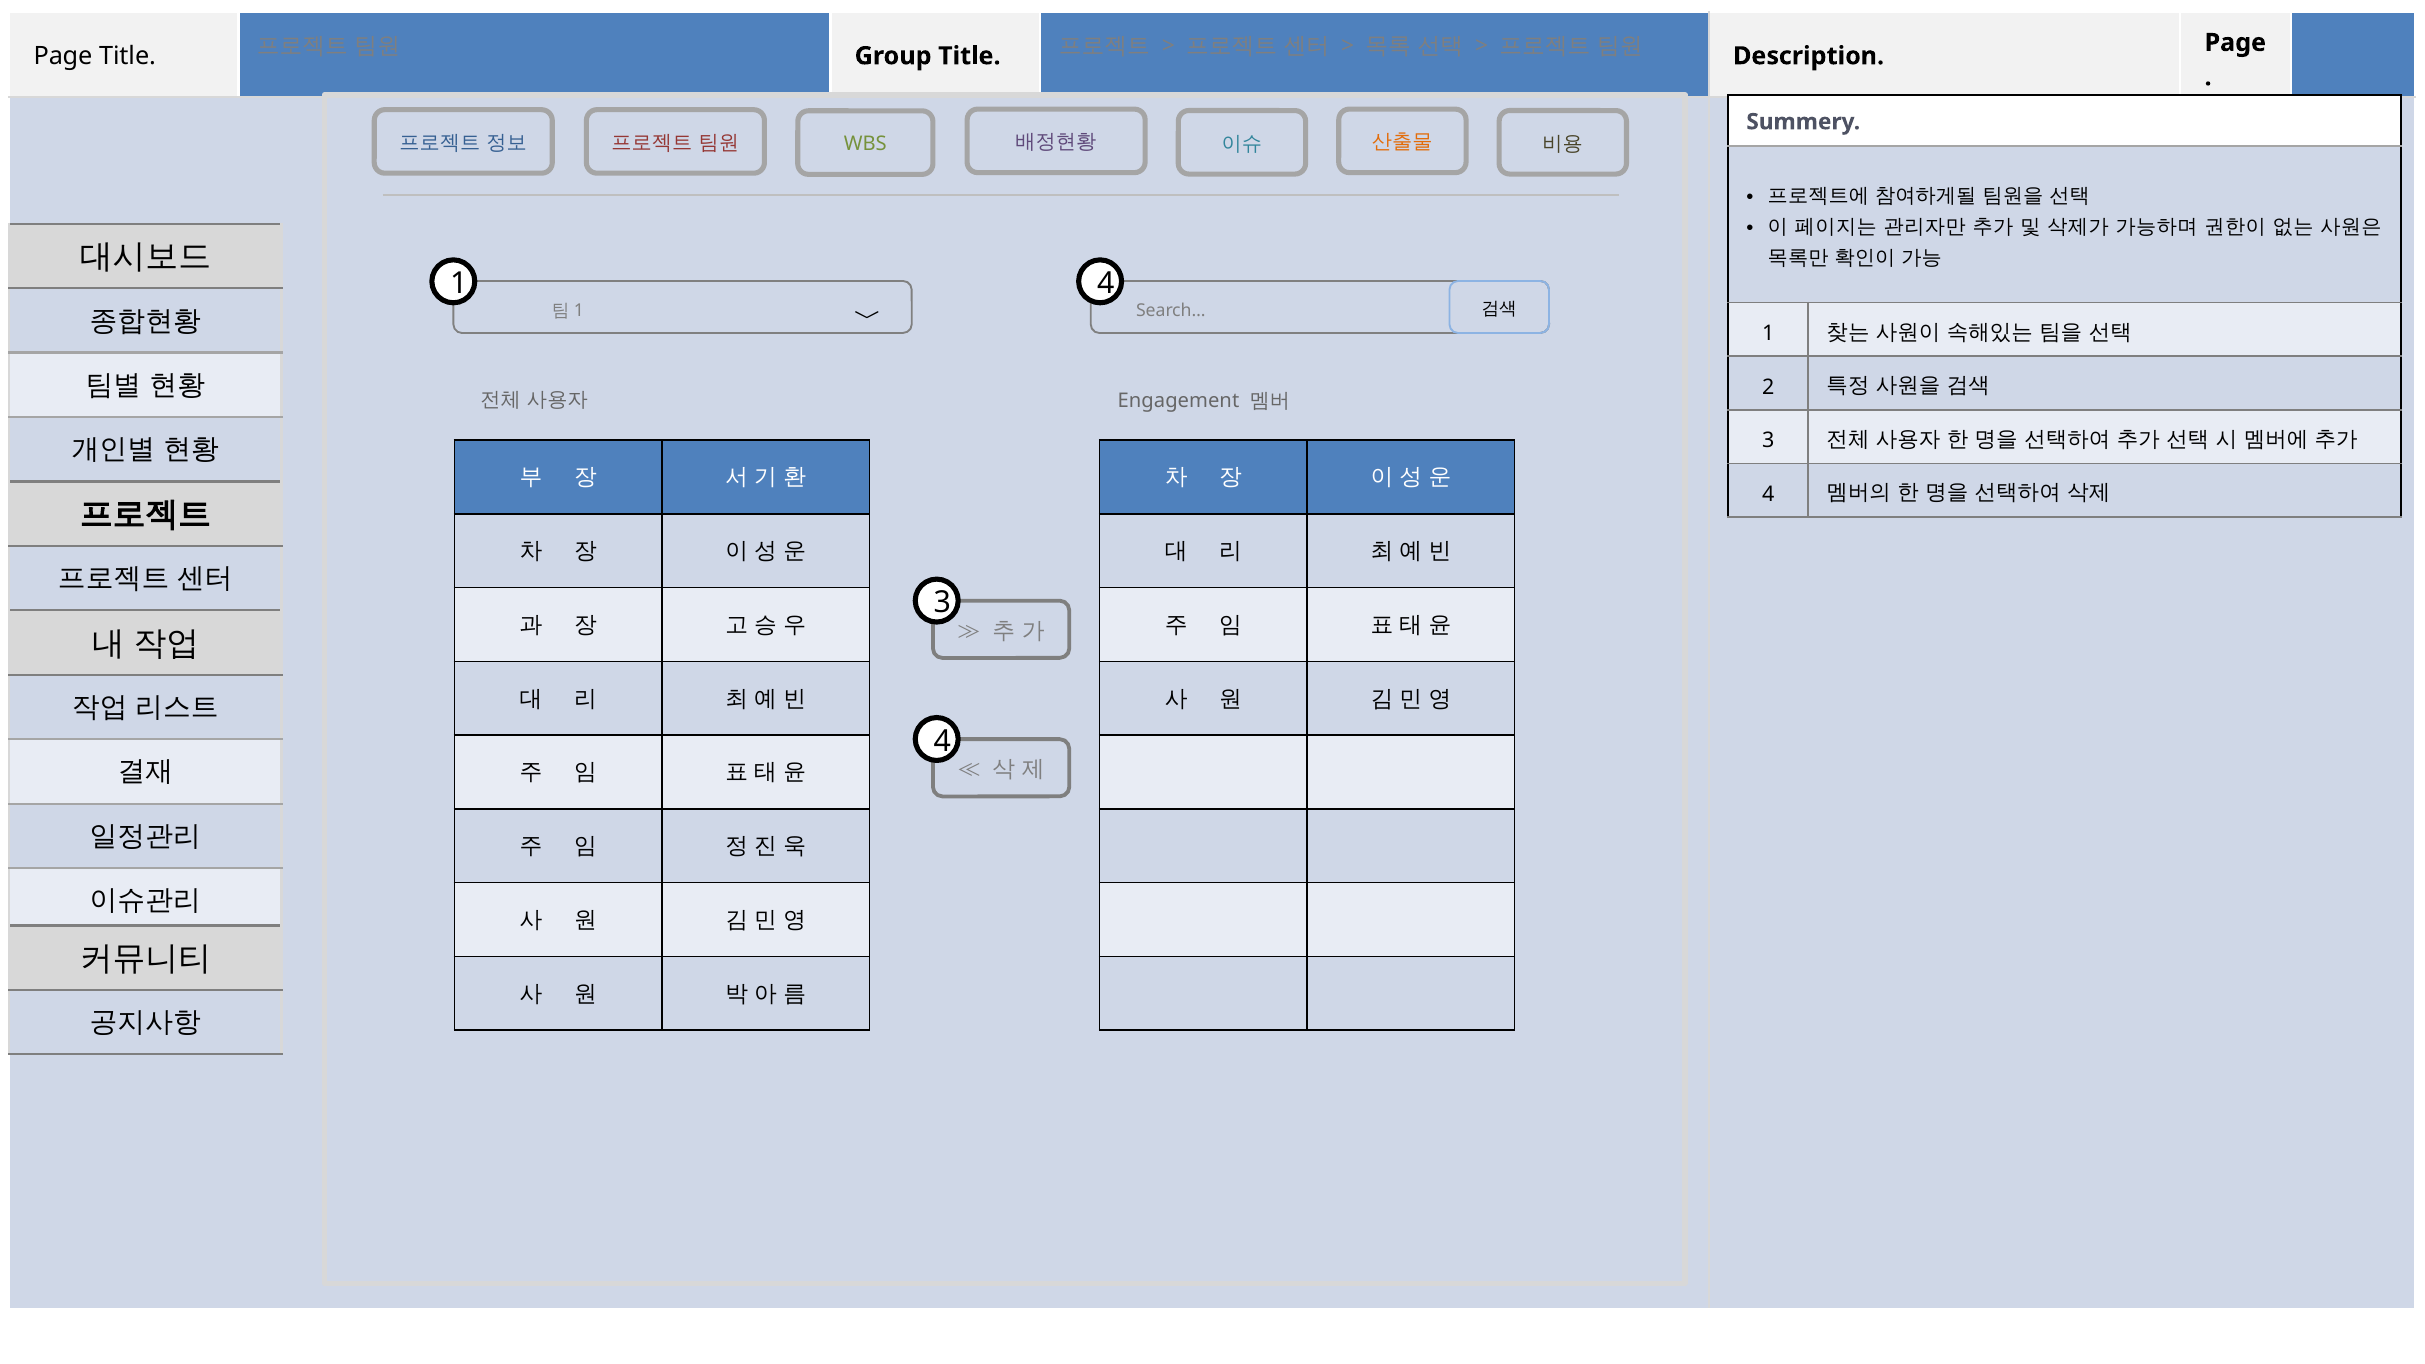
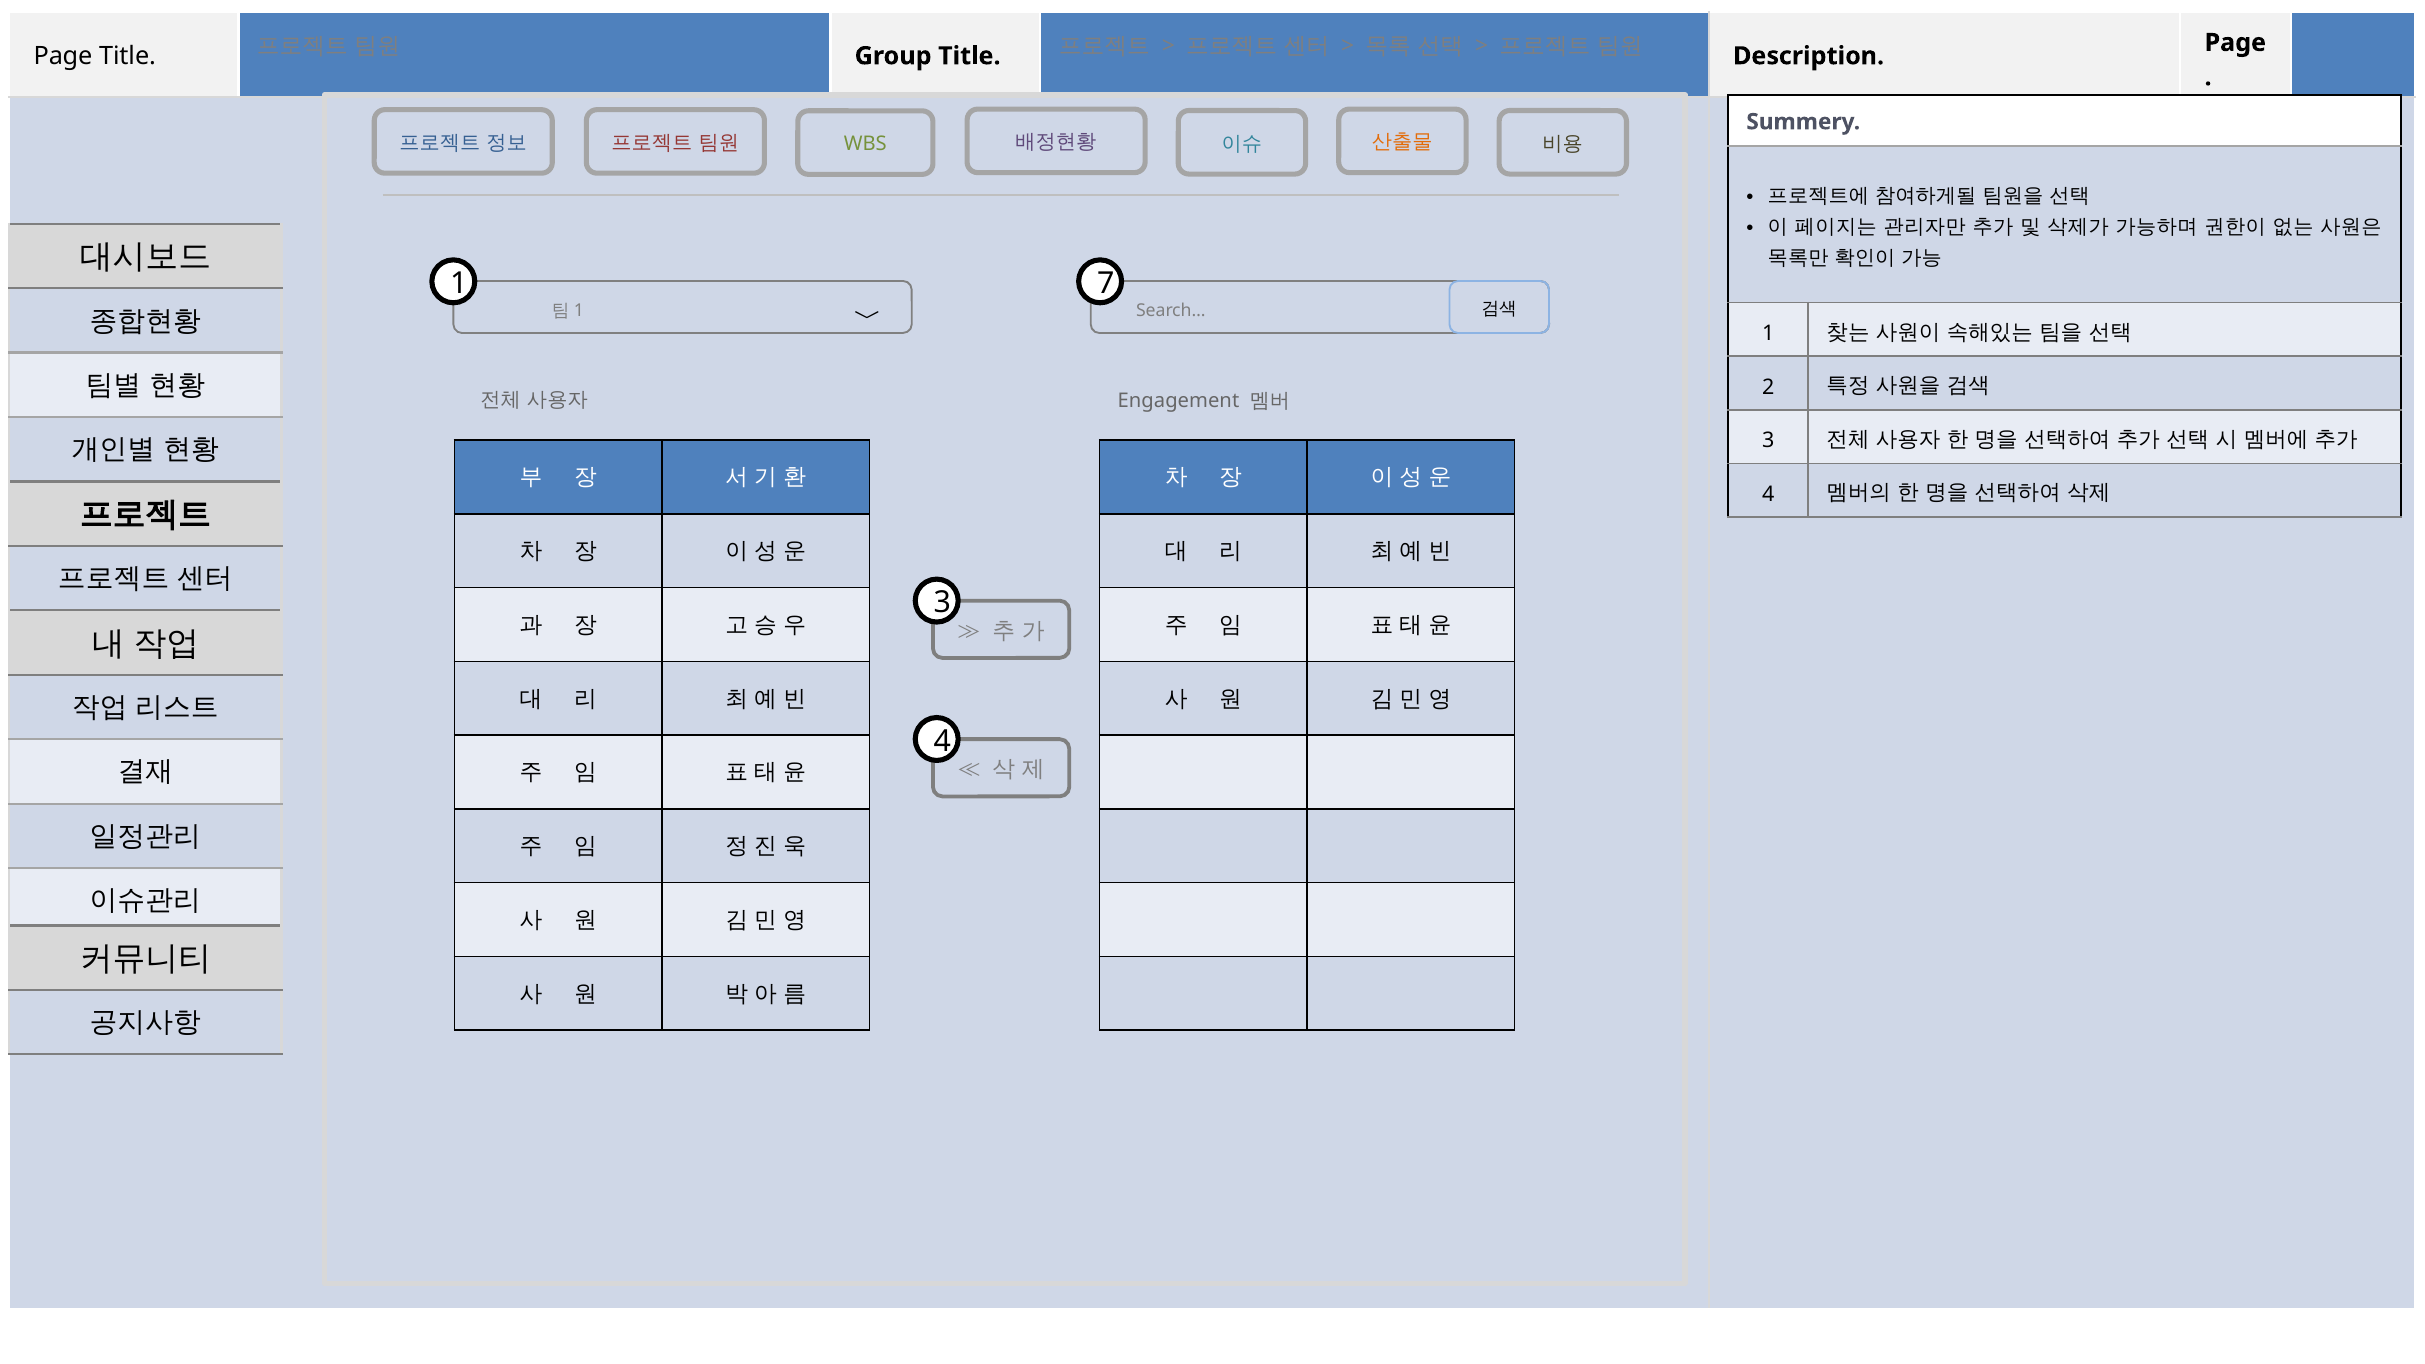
1 4: 4 -> 7 (1106, 283)
